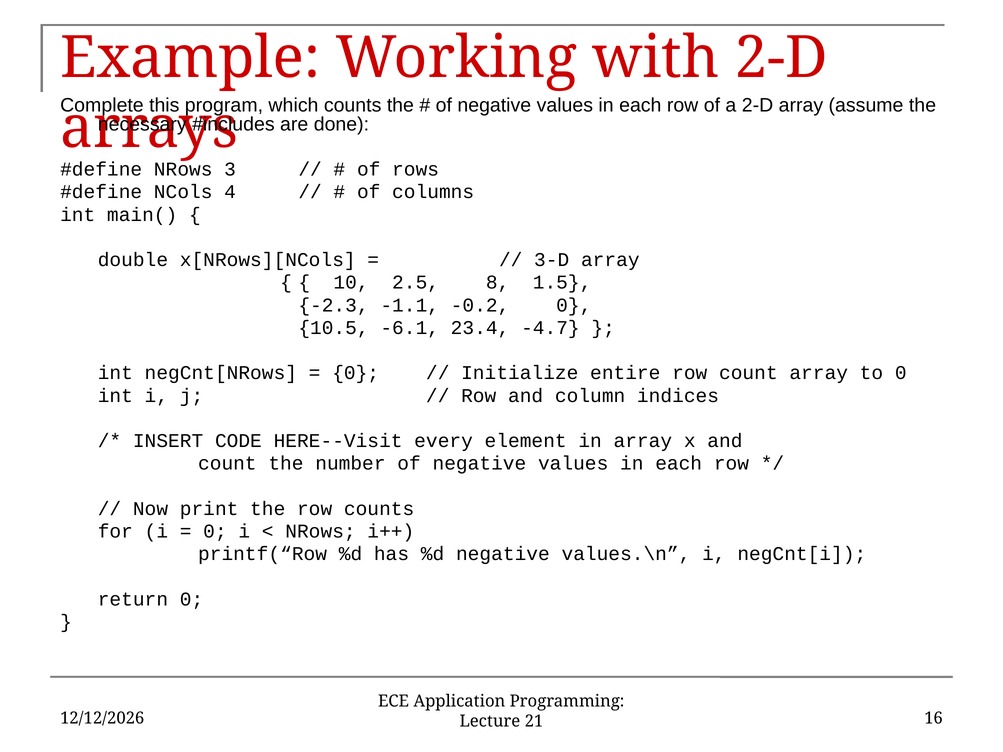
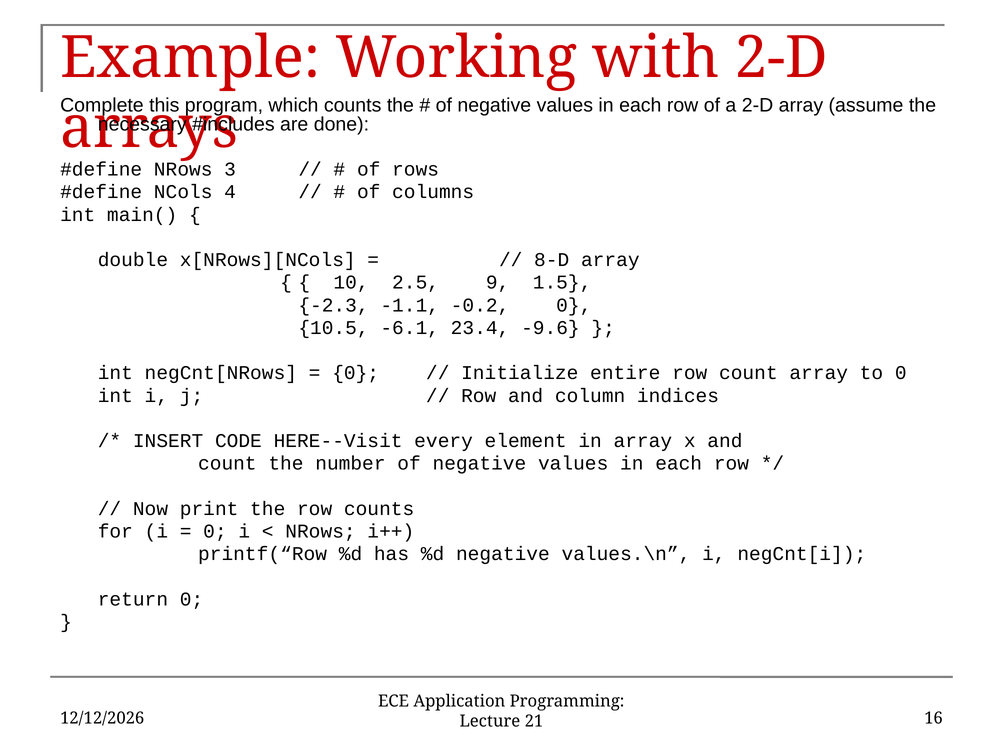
3-D: 3-D -> 8-D (552, 260)
8: 8 -> 9 (498, 283)
-4.7: -4.7 -> -9.6 (550, 328)
